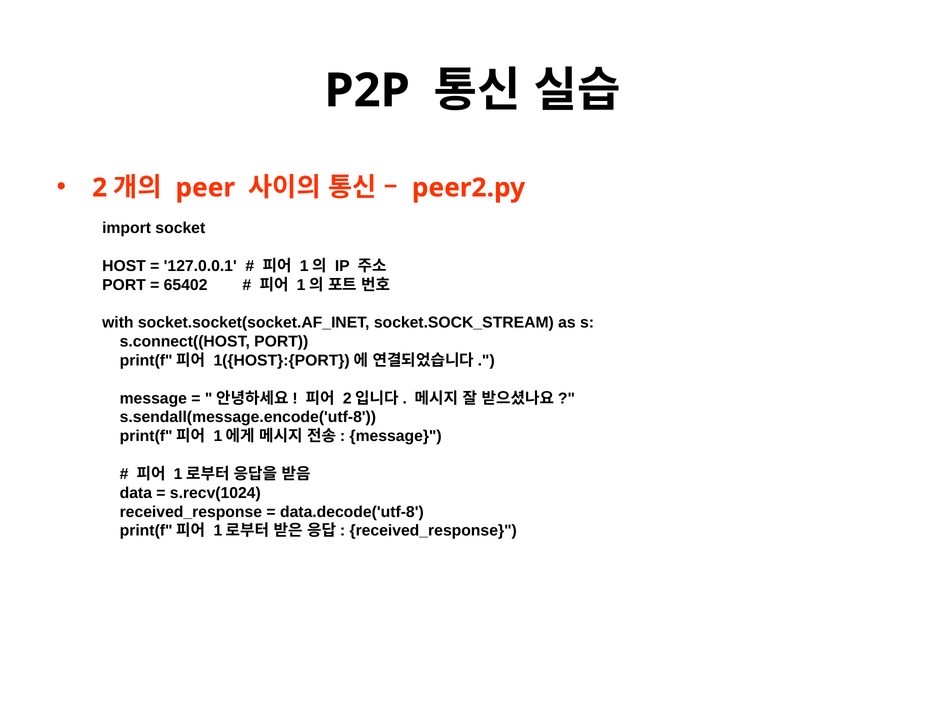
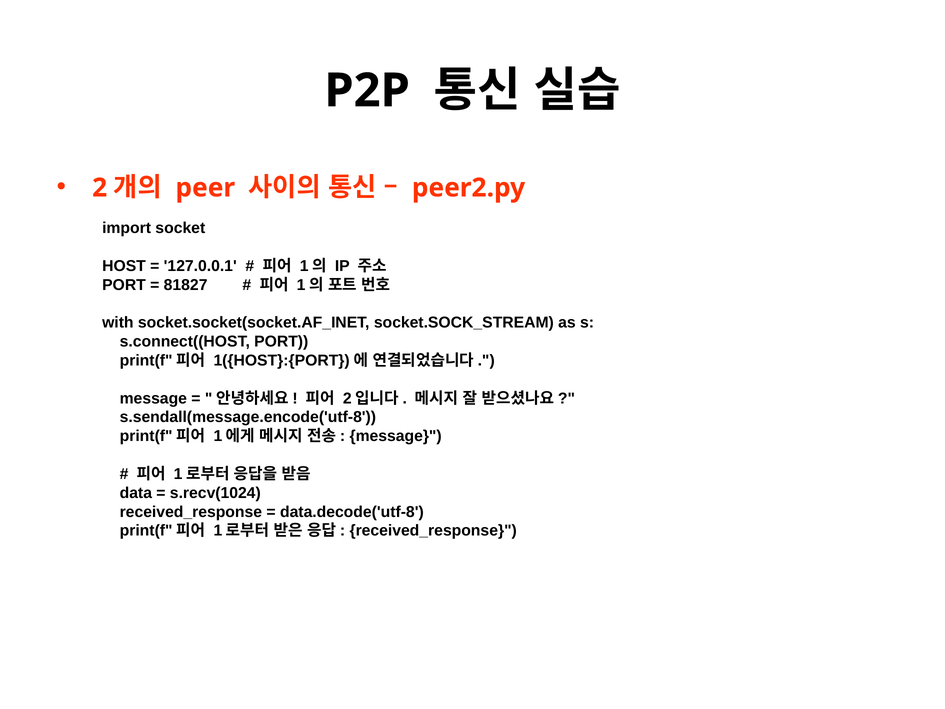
65402: 65402 -> 81827 (186, 285)
